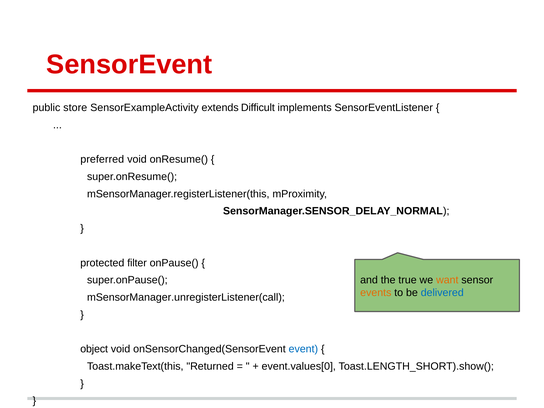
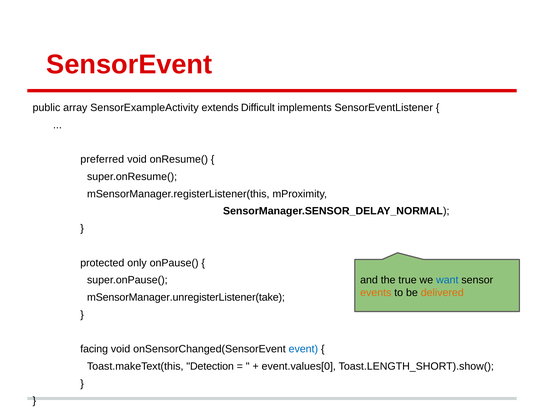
store: store -> array (75, 108)
filter: filter -> only (137, 263)
want colour: orange -> blue (447, 280)
delivered colour: blue -> orange (442, 293)
mSensorManager.unregisterListener(call: mSensorManager.unregisterListener(call -> mSensorManager.unregisterListener(take (186, 297)
object: object -> facing (94, 349)
Returned: Returned -> Detection (210, 366)
